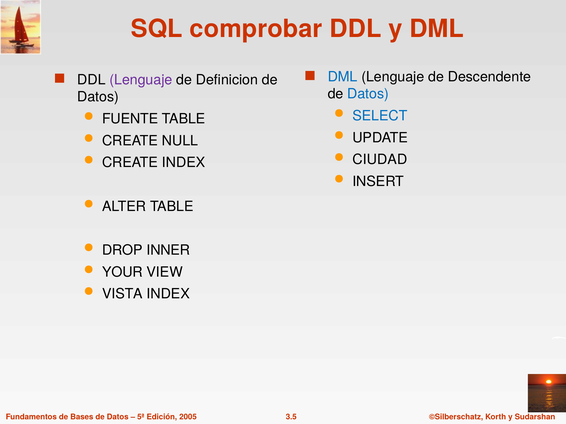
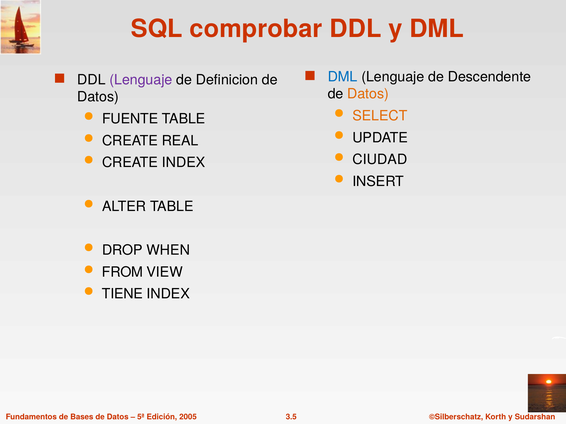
Datos colour: blue -> orange (368, 94)
SELECT colour: blue -> orange (380, 116)
NULL: NULL -> REAL (180, 141)
INNER: INNER -> WHEN (168, 250)
YOUR: YOUR -> FROM (122, 272)
VISTA: VISTA -> TIENE (122, 294)
